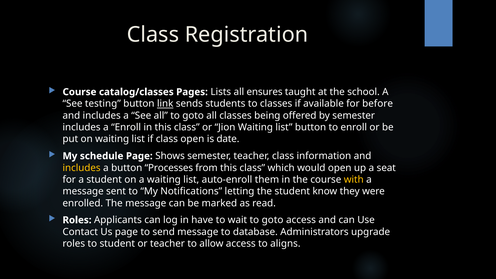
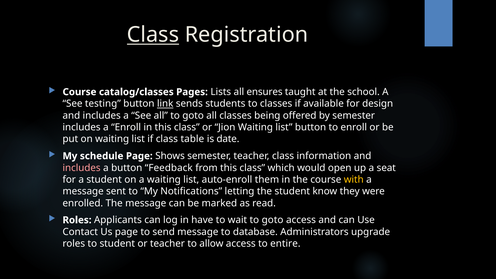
Class underline: none -> present (153, 35)
before: before -> design (378, 104)
class open: open -> table (192, 139)
includes colour: yellow -> pink (82, 168)
Processes: Processes -> Feedback (169, 168)
aligns: aligns -> entire (285, 244)
